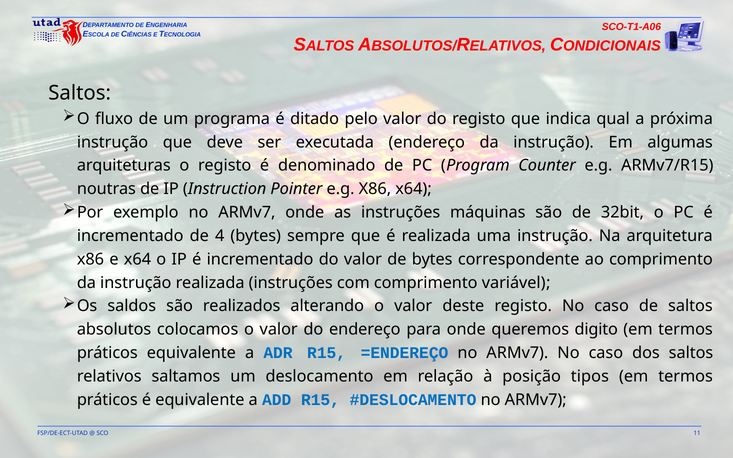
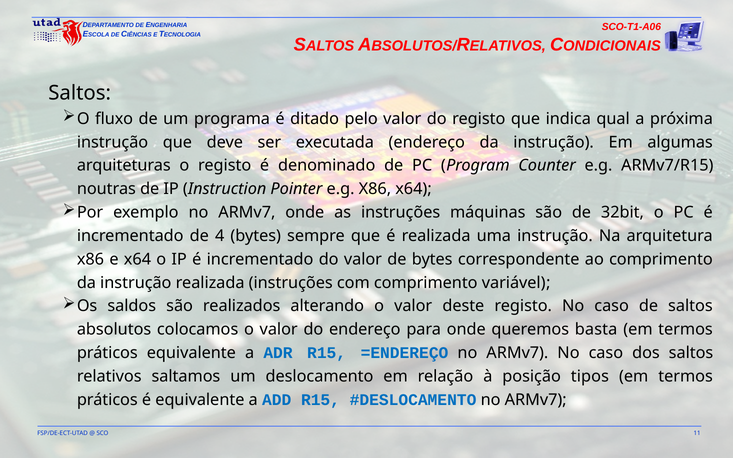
digito: digito -> basta (596, 330)
